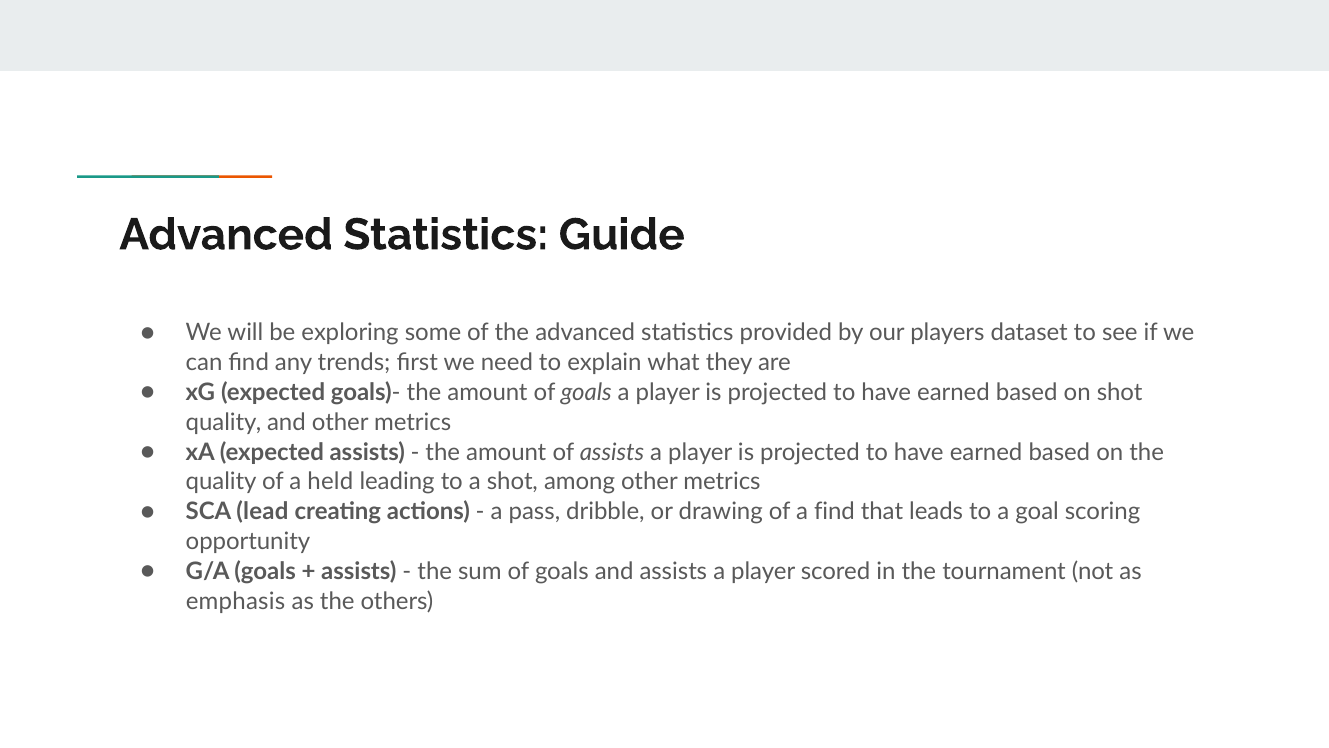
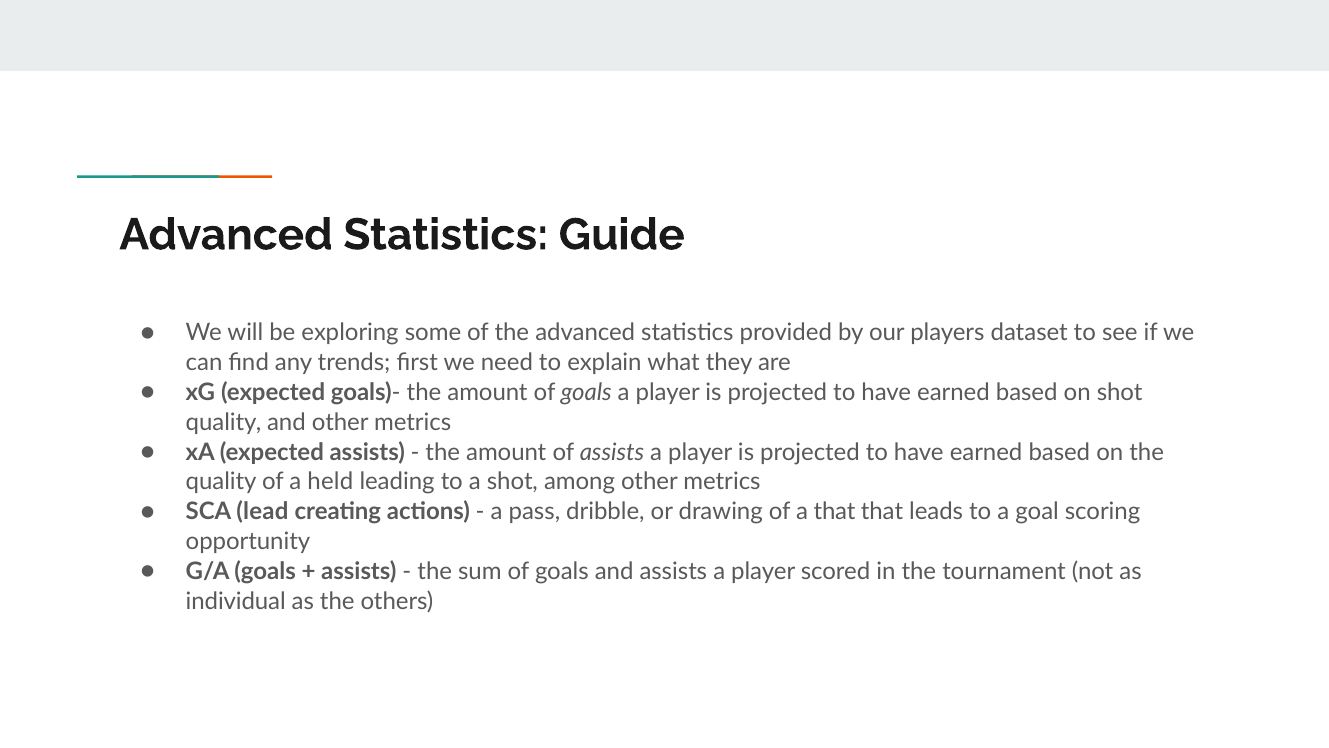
a find: find -> that (835, 511)
emphasis: emphasis -> individual (236, 601)
